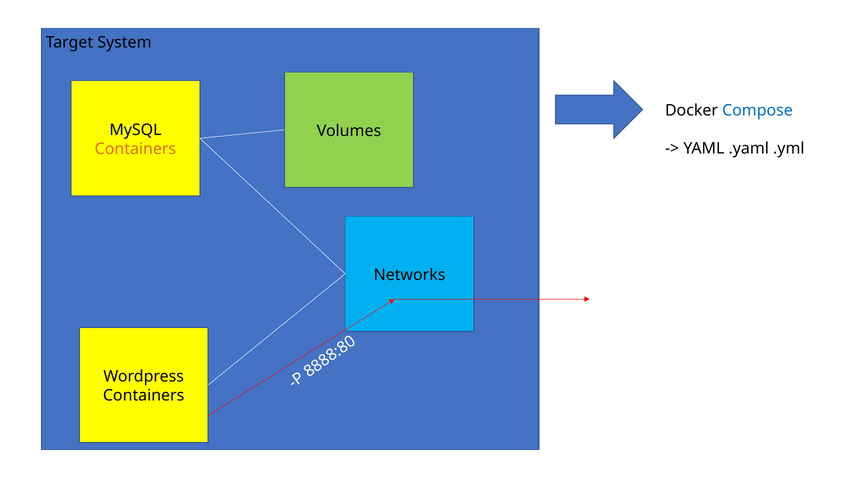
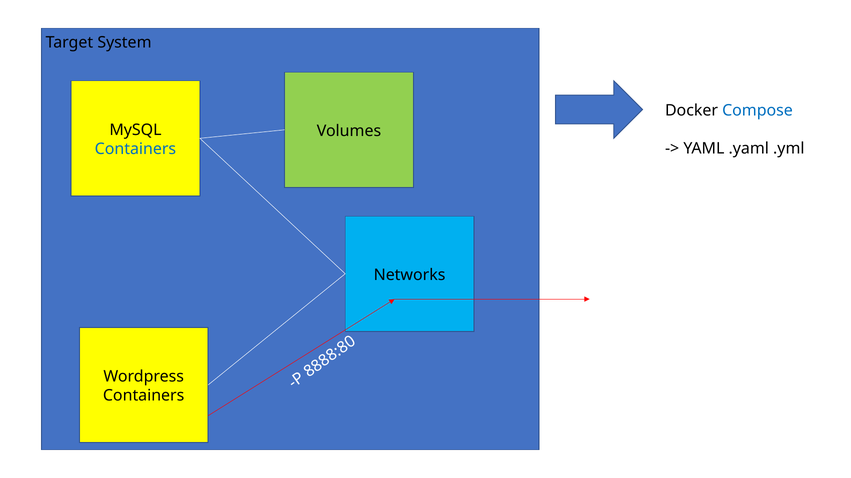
Containers colour: orange -> blue (135, 149)
